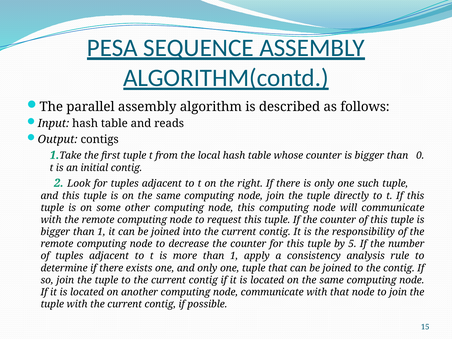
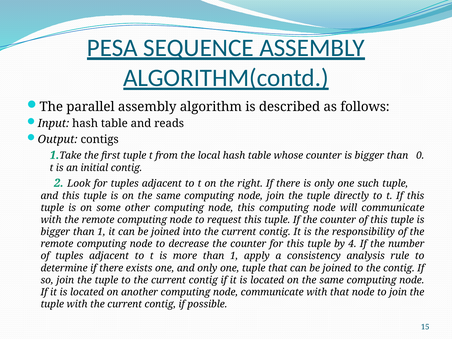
5: 5 -> 4 (352, 244)
